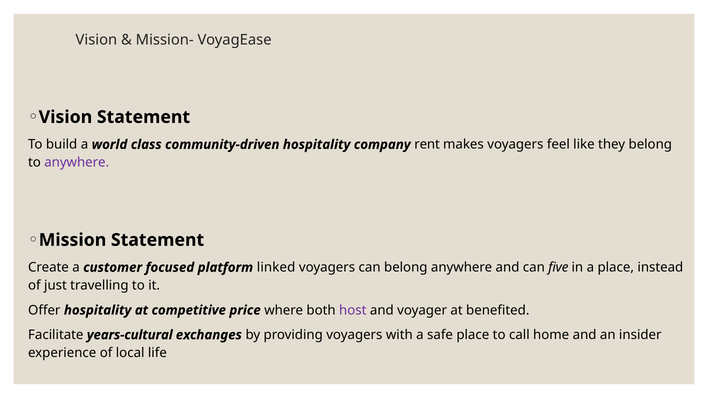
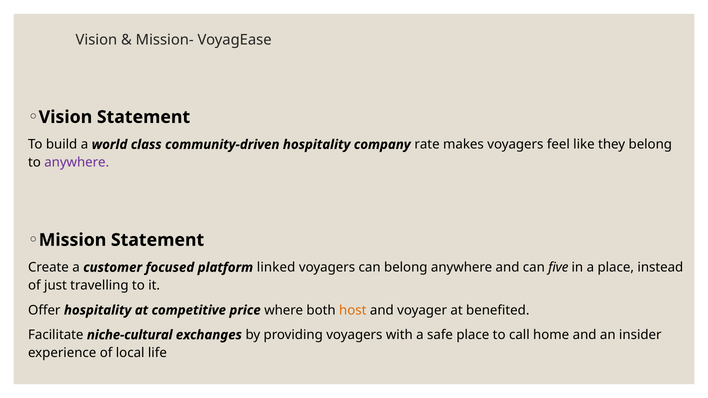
rent: rent -> rate (427, 145)
host colour: purple -> orange (353, 310)
years-cultural: years-cultural -> niche-cultural (130, 335)
